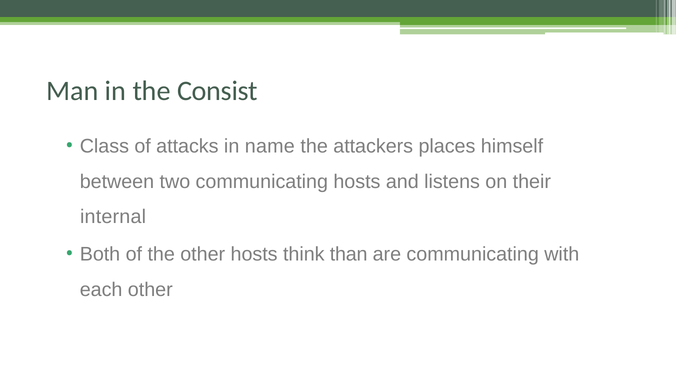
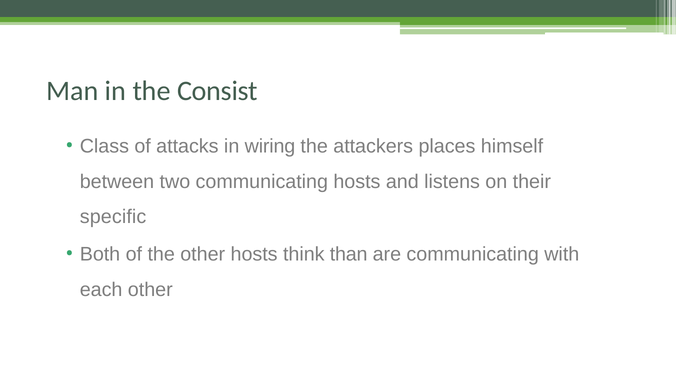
name: name -> wiring (270, 146)
internal: internal -> specific (113, 217)
